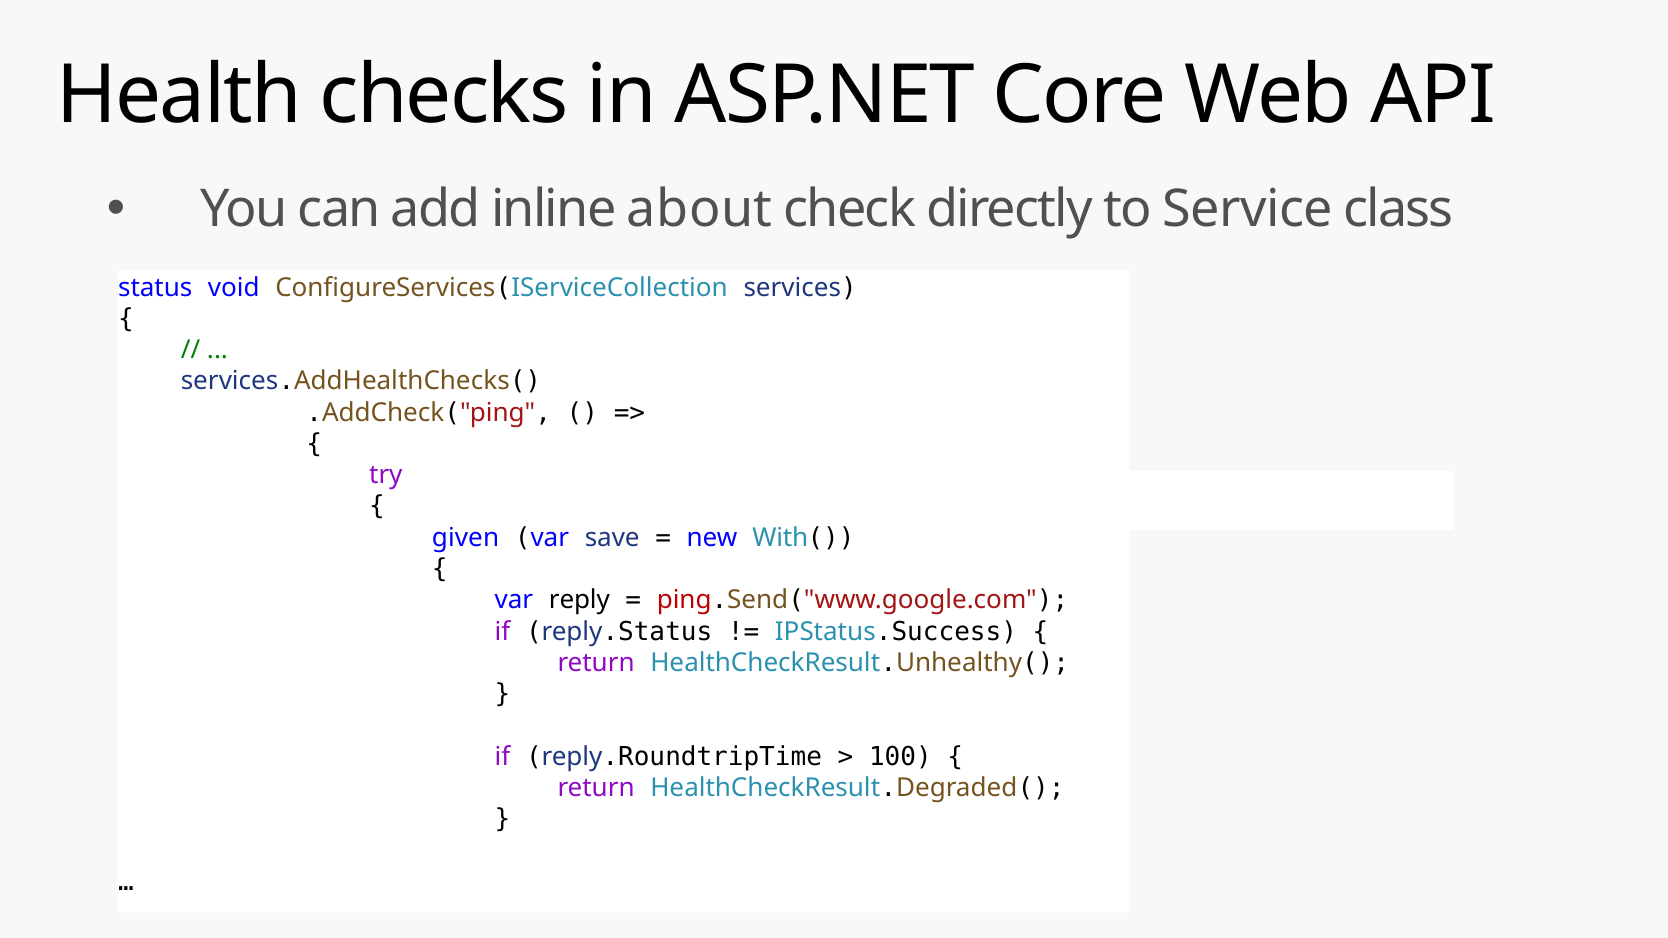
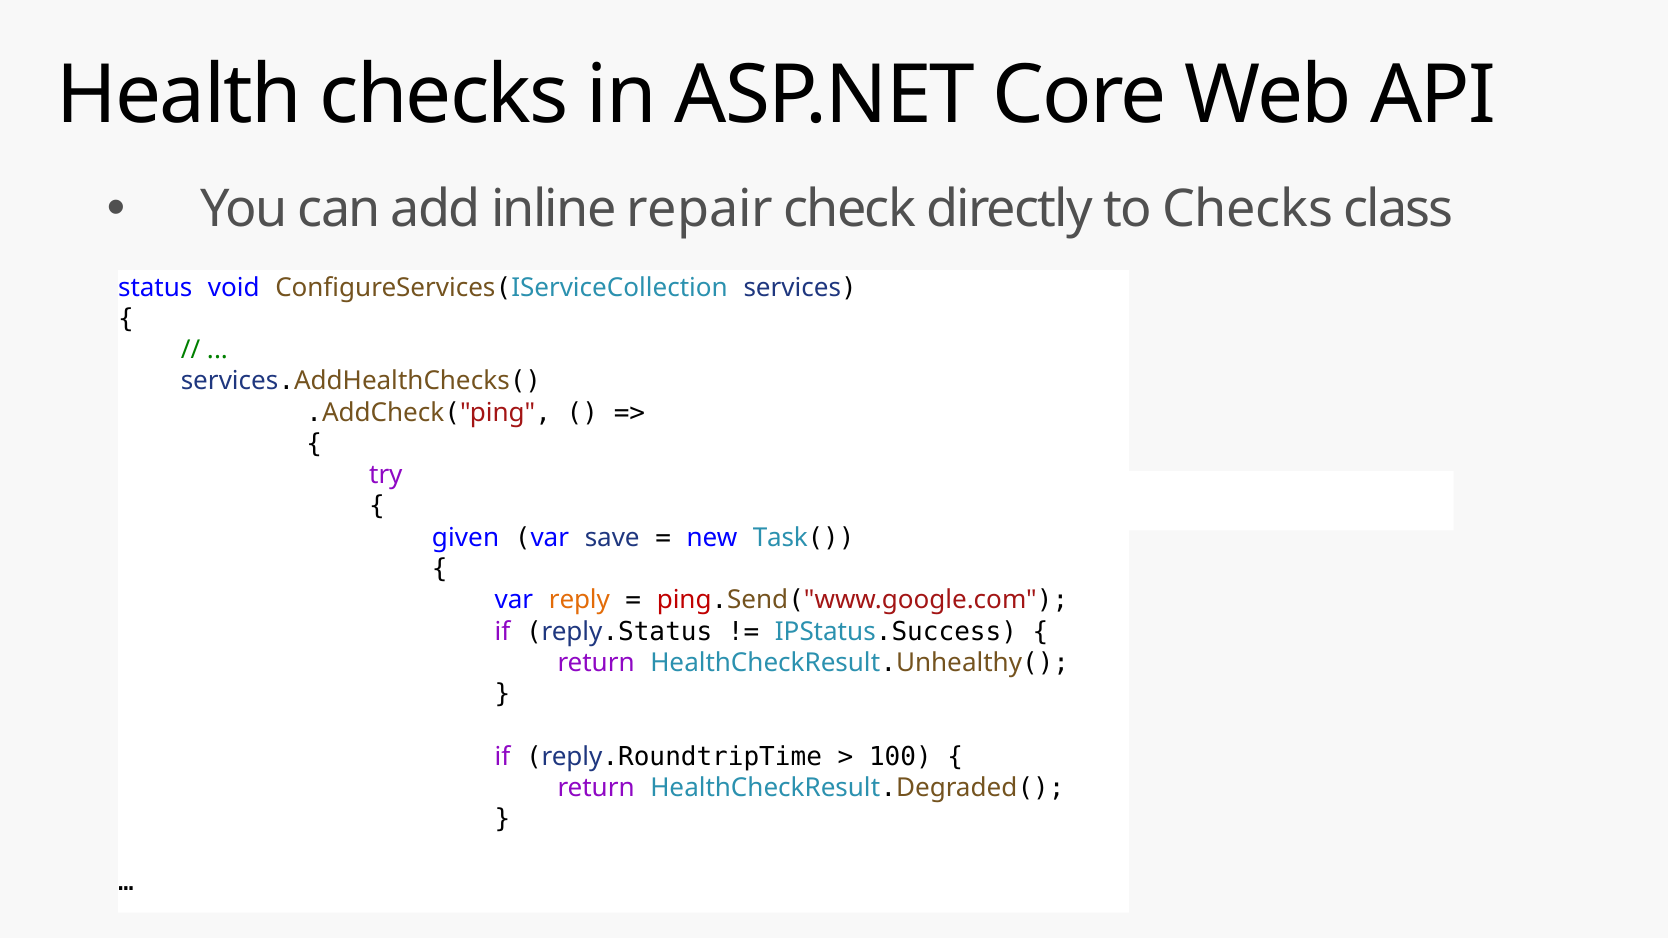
about: about -> repair (700, 209)
to Service: Service -> Checks (1248, 209)
With: With -> Task (780, 538)
reply colour: black -> orange (579, 600)
